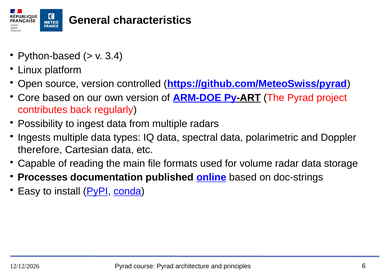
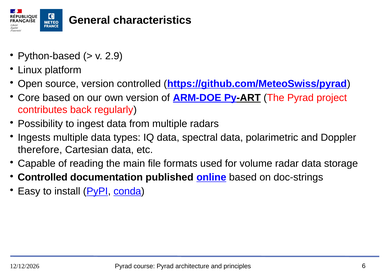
3.4: 3.4 -> 2.9 (114, 56)
Processes: Processes -> Controlled (43, 177)
